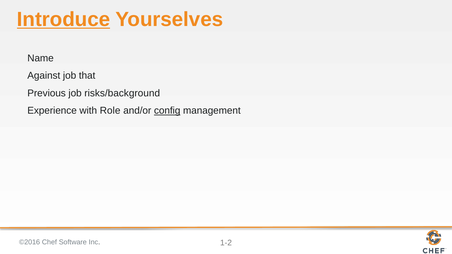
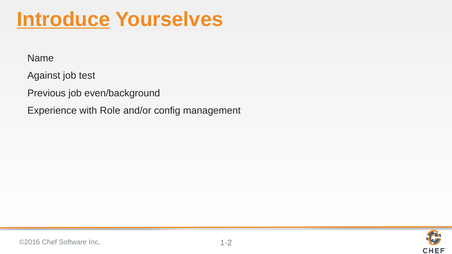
that: that -> test (87, 76)
risks/background: risks/background -> even/background (122, 93)
config underline: present -> none (167, 111)
